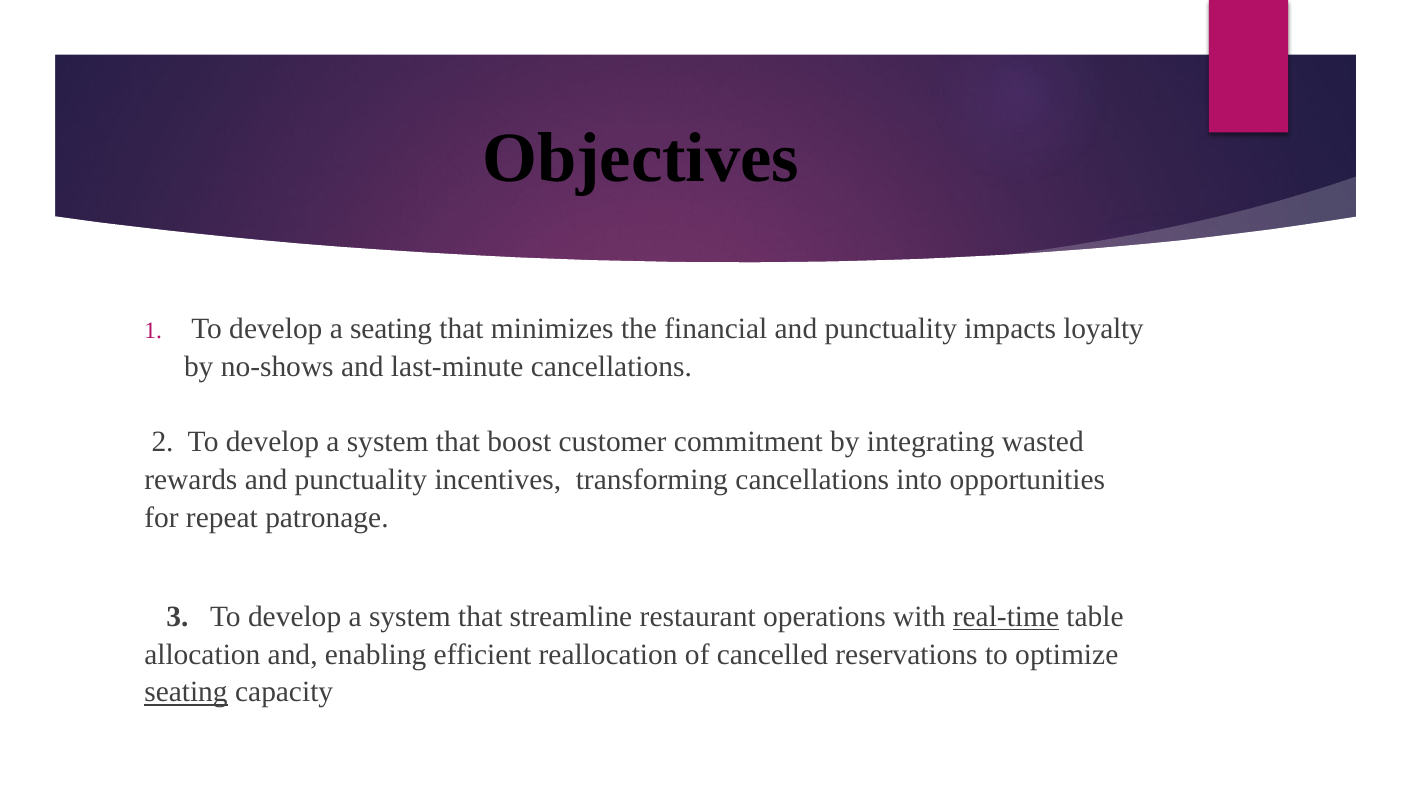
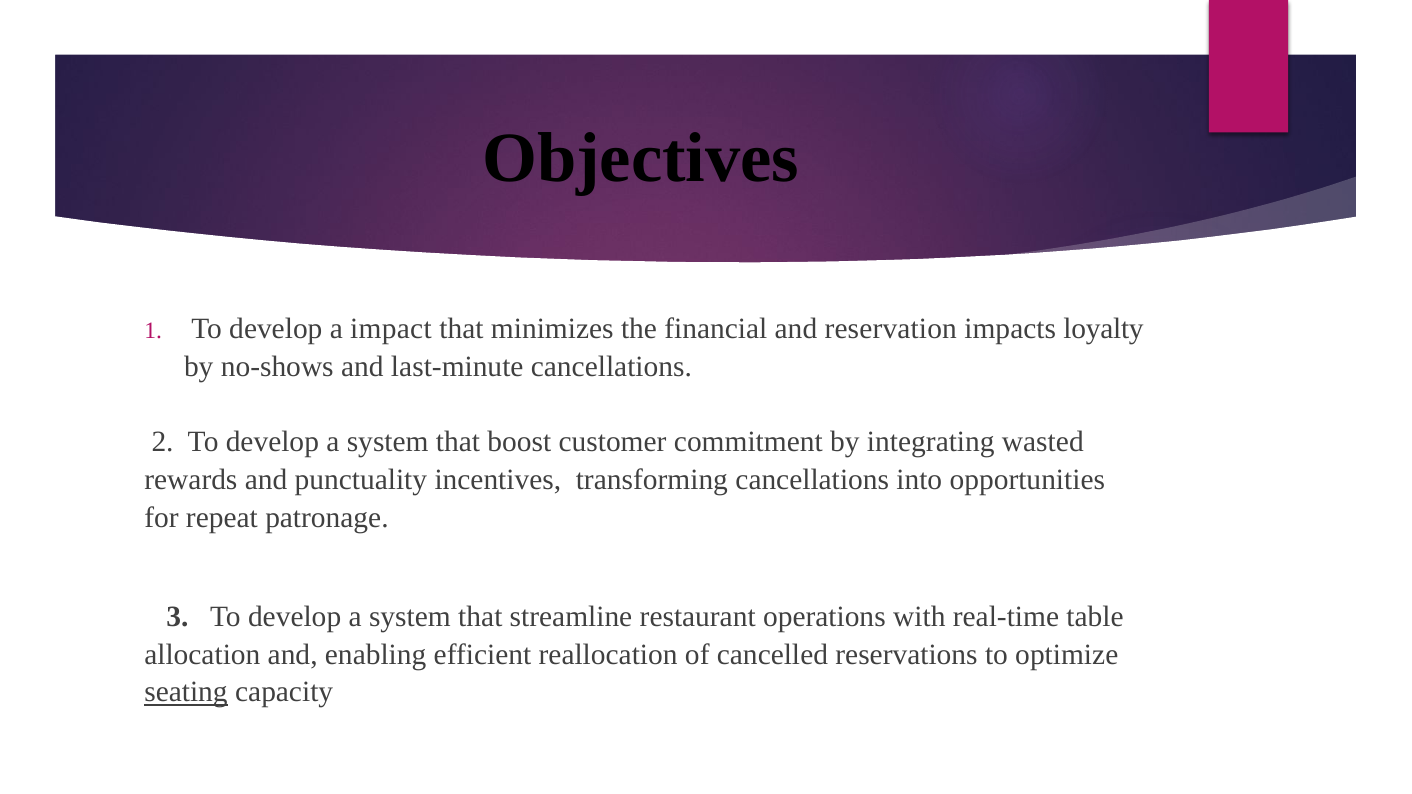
a seating: seating -> impact (391, 329)
financial and punctuality: punctuality -> reservation (891, 329)
real-time underline: present -> none (1006, 617)
